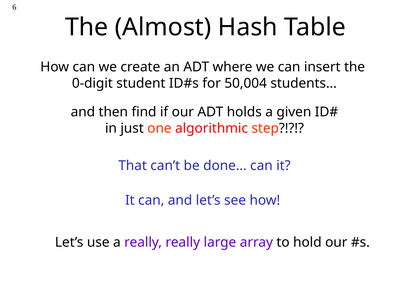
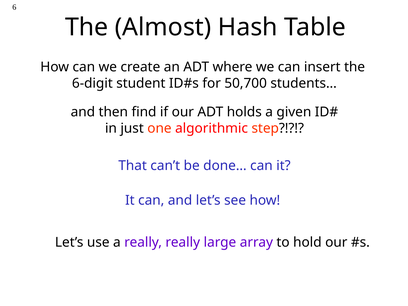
0-digit: 0-digit -> 6-digit (92, 83)
50,004: 50,004 -> 50,700 (246, 83)
